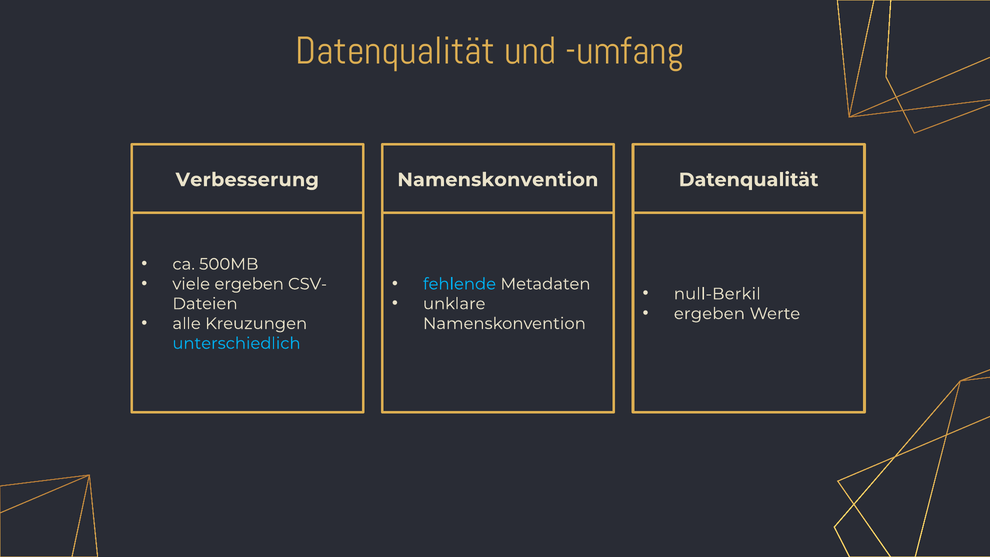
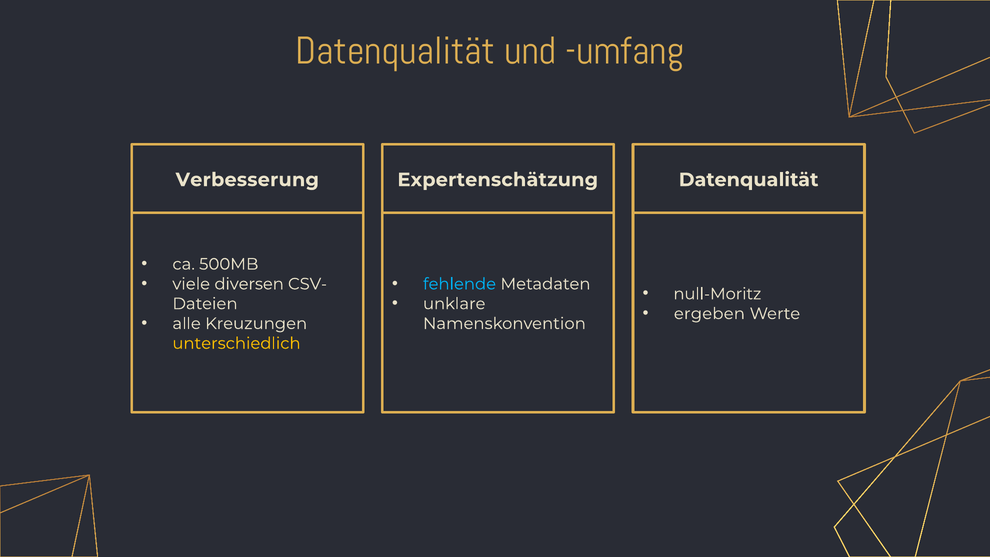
Namenskonvention: Namenskonvention -> Expertenschätzung (498, 180)
viele ergeben: ergeben -> diversen (249, 284)
null-Berkil: null-Berkil -> null-Moritz (717, 294)
unterschiedlich colour: light blue -> yellow (237, 343)
